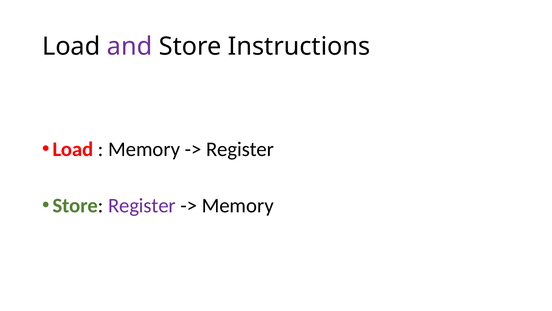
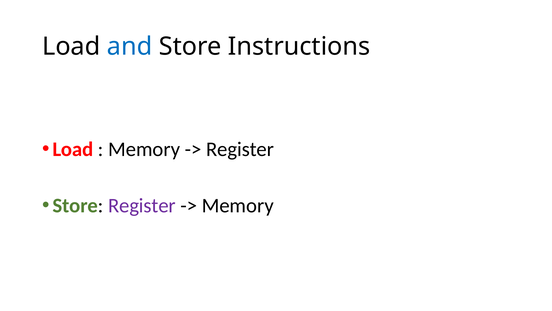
and colour: purple -> blue (130, 46)
